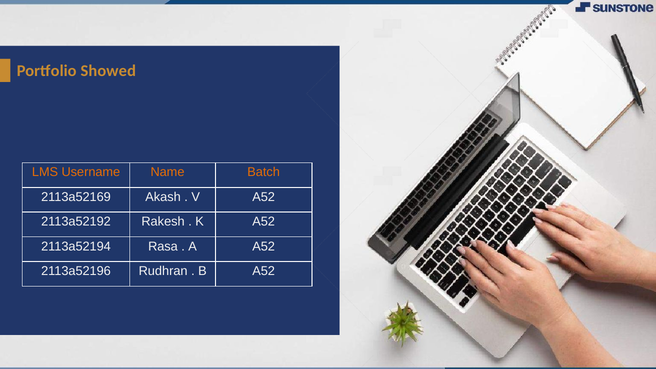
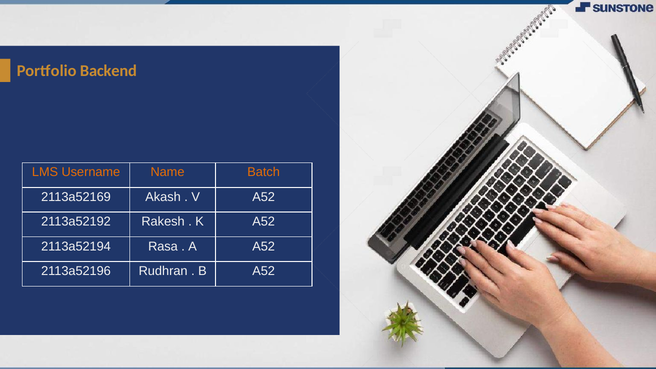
Showed: Showed -> Backend (108, 71)
